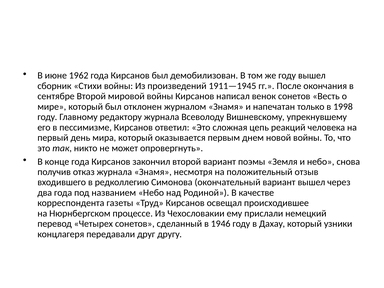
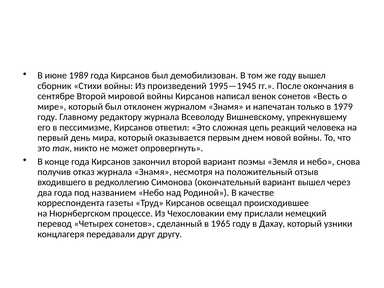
1962: 1962 -> 1989 (79, 76)
1911—1945: 1911—1945 -> 1995—1945 (232, 86)
1998: 1998 -> 1979 (343, 107)
1946: 1946 -> 1965 (221, 224)
